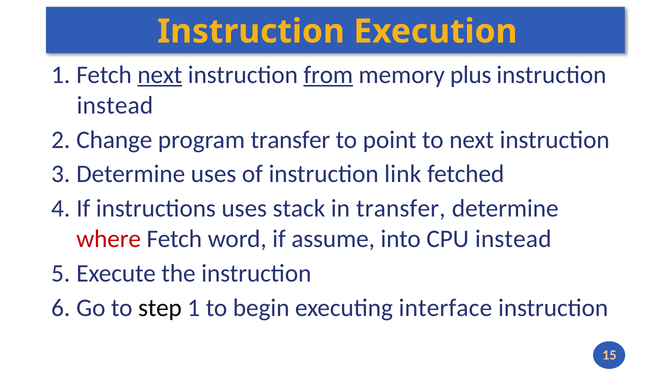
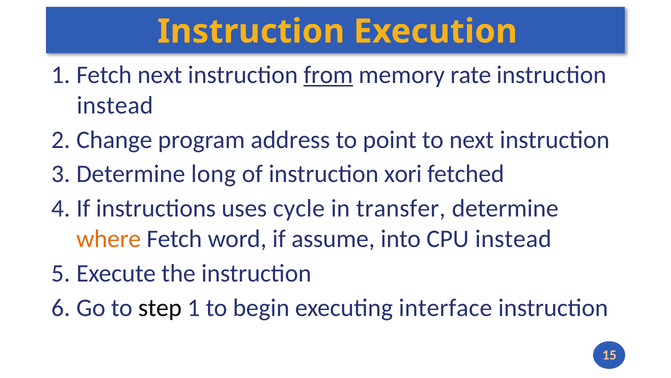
next underline: present -> none (160, 75)
plus: plus -> rate (471, 75)
program transfer: transfer -> address (290, 140)
uses: uses -> long (213, 174)
link: link -> xori (403, 174)
stack: stack -> cycle (299, 208)
where colour: red -> orange (109, 238)
